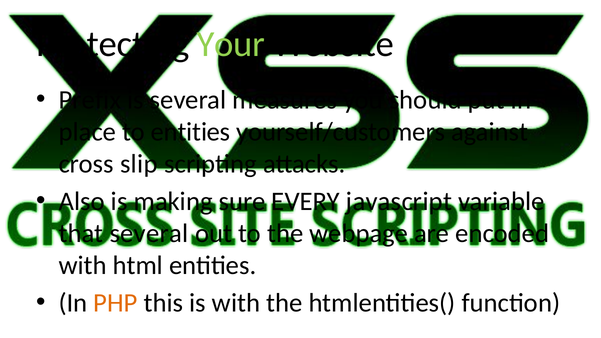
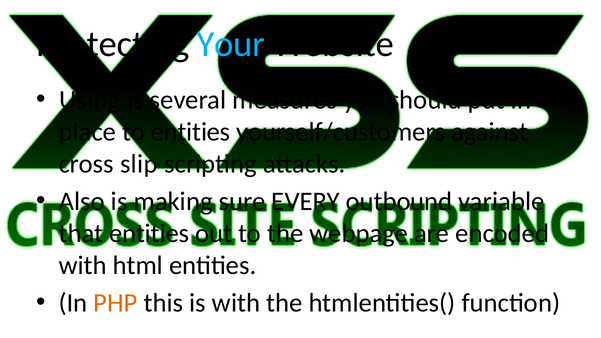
Your colour: light green -> light blue (231, 44)
Prefix: Prefix -> Using (90, 100)
javascript: javascript -> outbound (399, 201)
that several: several -> entities (149, 234)
